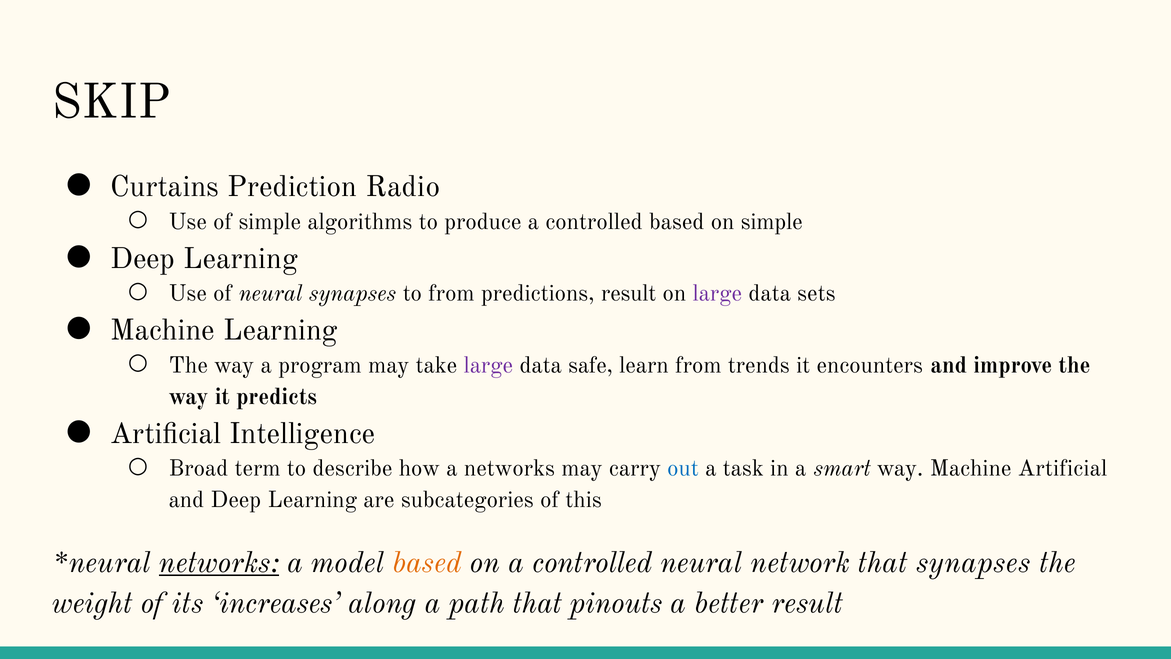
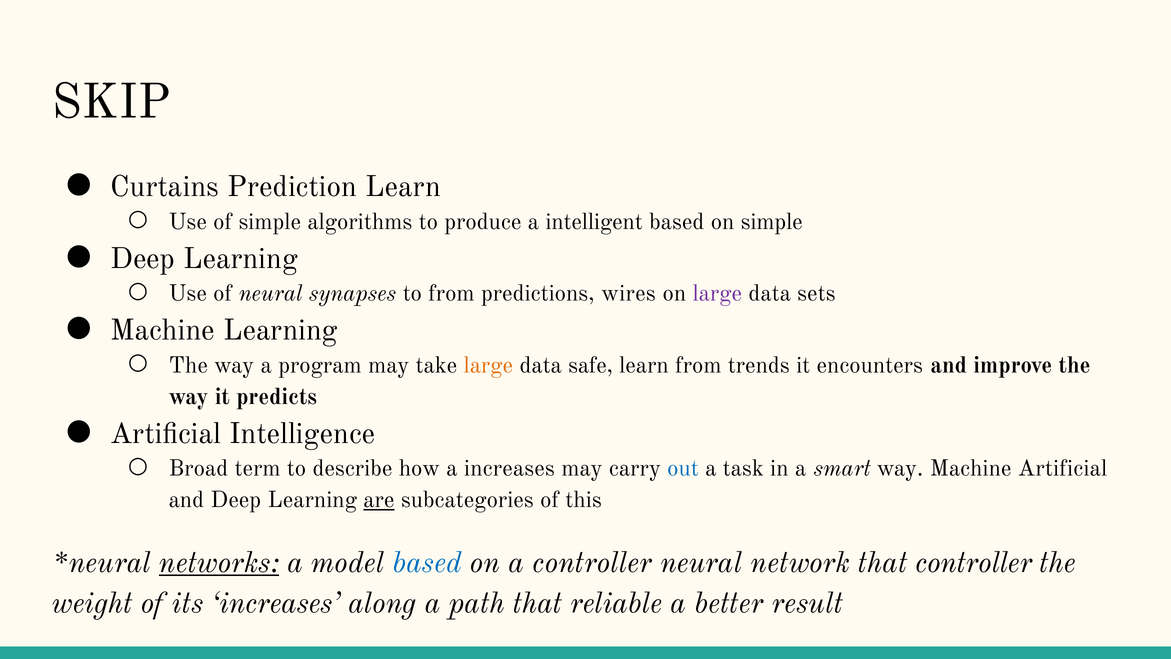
Prediction Radio: Radio -> Learn (403, 187)
produce a controlled: controlled -> intelligent (594, 221)
predictions result: result -> wires (629, 293)
large colour: purple -> orange (488, 365)
a networks: networks -> increases (509, 468)
are underline: none -> present (379, 500)
based colour: orange -> blue (427, 563)
on a controlled: controlled -> controller (592, 563)
that synapses: synapses -> controller (974, 563)
pinouts: pinouts -> reliable (616, 603)
